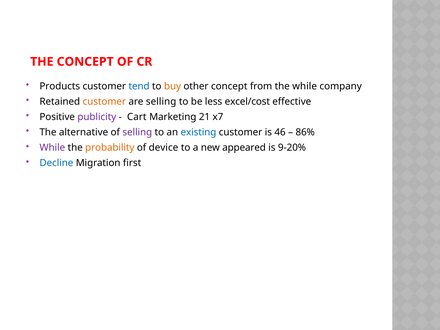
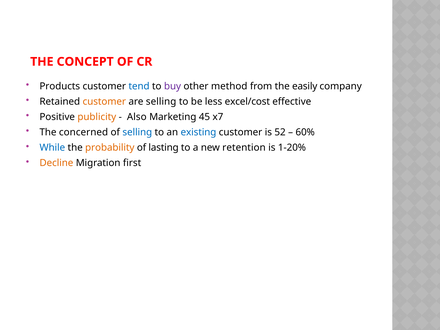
buy colour: orange -> purple (173, 86)
other concept: concept -> method (229, 86)
the while: while -> easily (305, 86)
publicity colour: purple -> orange (97, 117)
Cart: Cart -> Also (137, 117)
21: 21 -> 45 (204, 117)
alternative: alternative -> concerned (84, 132)
selling colour: purple -> blue (137, 132)
46: 46 -> 52 (280, 132)
86%: 86% -> 60% (305, 132)
While colour: purple -> blue (52, 148)
device: device -> lasting (164, 148)
appeared: appeared -> retention (244, 148)
9-20%: 9-20% -> 1-20% (292, 148)
Decline colour: blue -> orange (56, 163)
